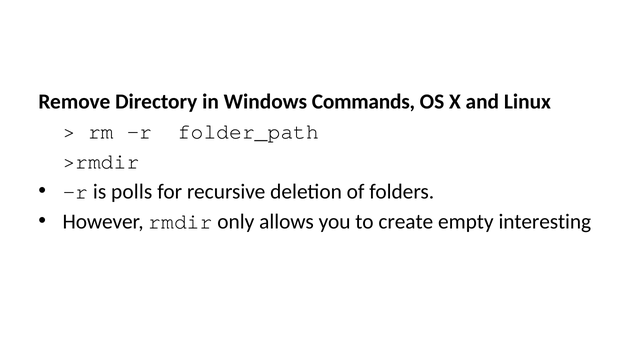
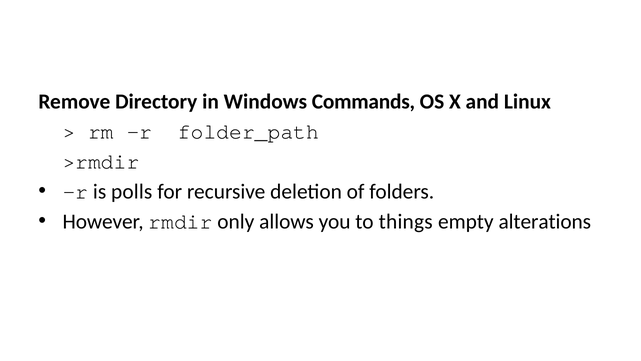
create: create -> things (406, 221)
interesting: interesting -> alterations (545, 221)
